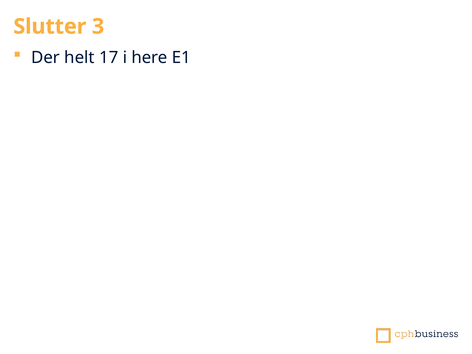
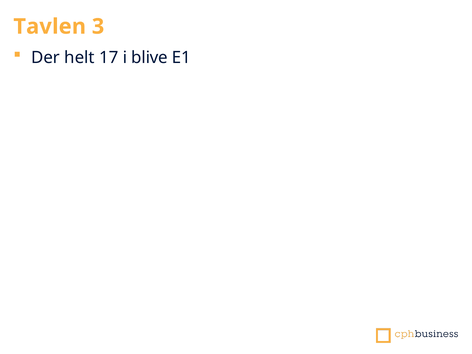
Slutter: Slutter -> Tavlen (50, 27)
here: here -> blive (150, 57)
